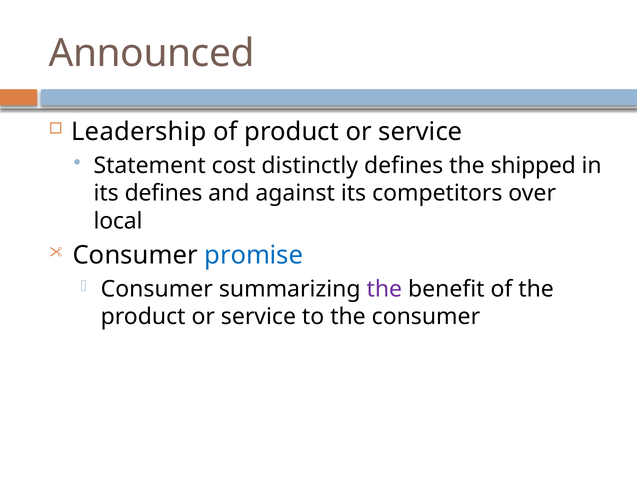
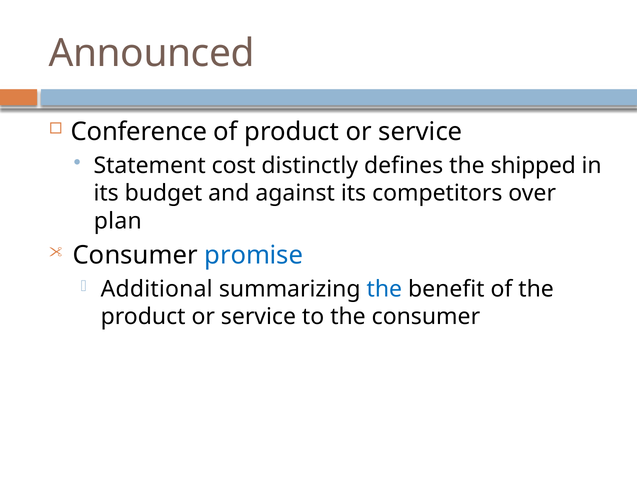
Leadership: Leadership -> Conference (139, 132)
its defines: defines -> budget (163, 193)
local: local -> plan (118, 221)
Consumer: Consumer -> Additional (157, 289)
the colour: purple -> blue (384, 289)
